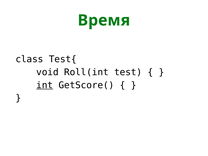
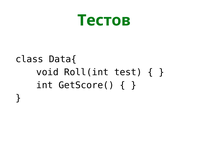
Время: Время -> Тестов (104, 20)
Test{: Test{ -> Data{ (63, 59)
int underline: present -> none (45, 85)
